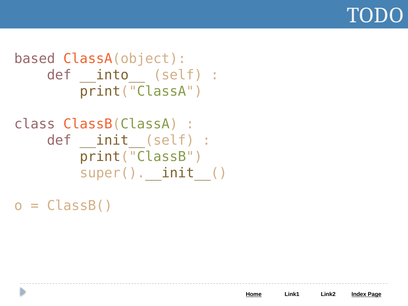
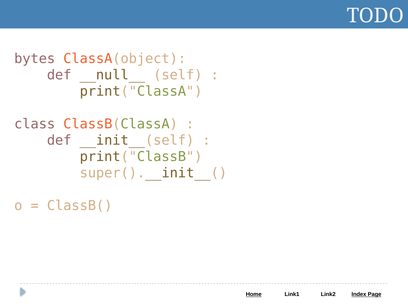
based: based -> bytes (35, 59)
__into__: __into__ -> __null__ (112, 75)
